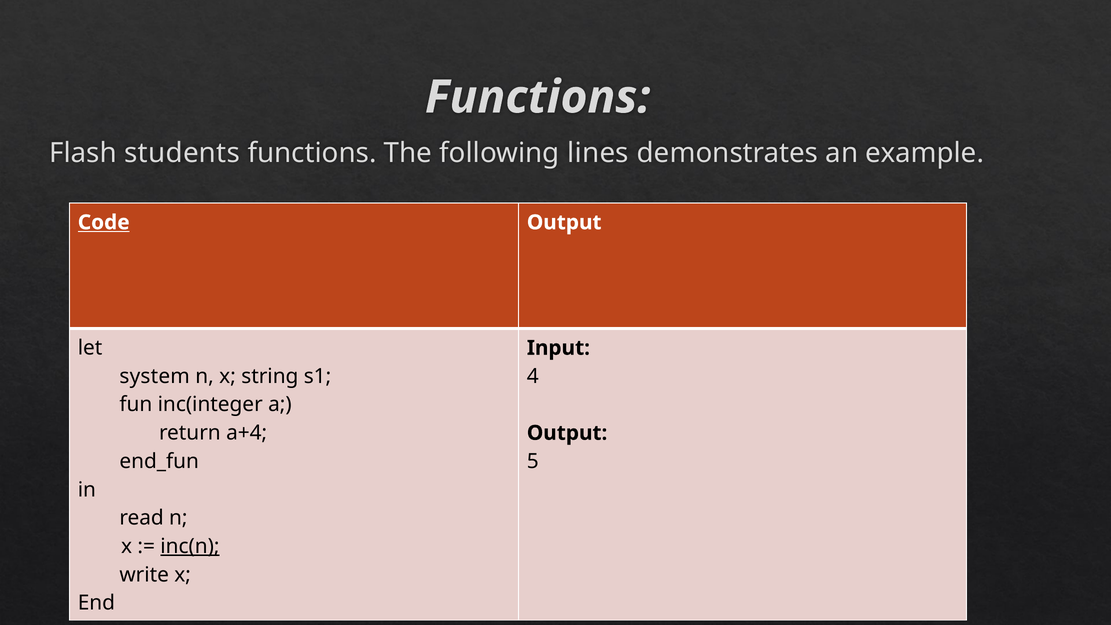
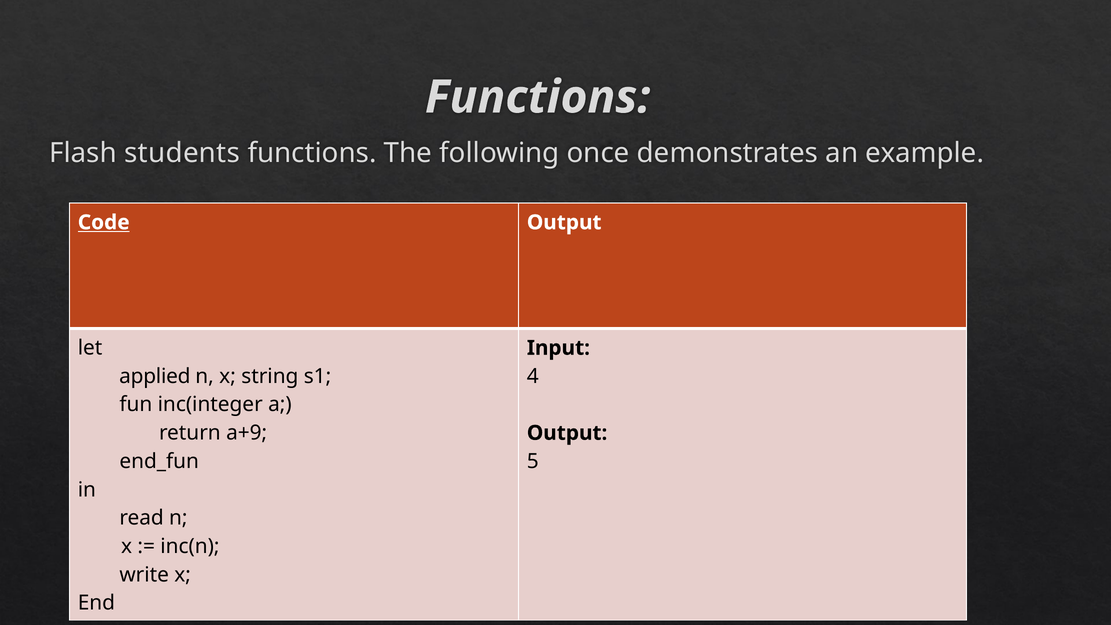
lines: lines -> once (598, 153)
system: system -> applied (155, 376)
a+4: a+4 -> a+9 (247, 433)
inc(n underline: present -> none (190, 546)
